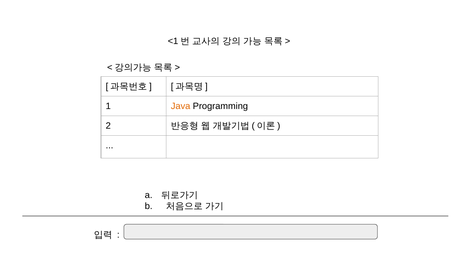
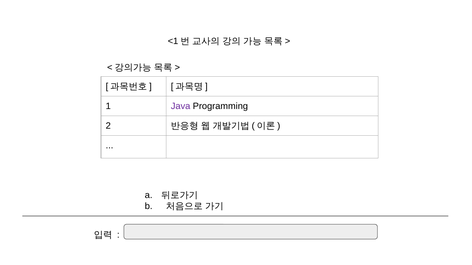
Java colour: orange -> purple (181, 106)
